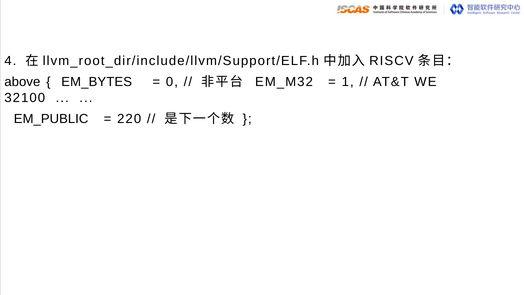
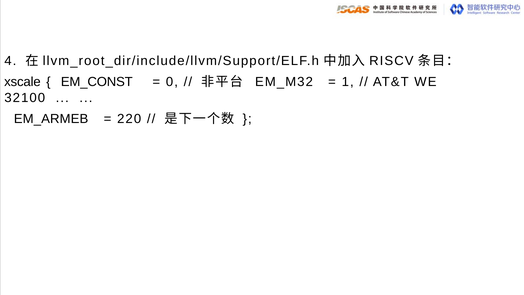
above: above -> xscale (22, 82)
EM_BYTES: EM_BYTES -> EM_CONST (97, 82)
EM_PUBLIC: EM_PUBLIC -> EM_ARMEB (51, 119)
